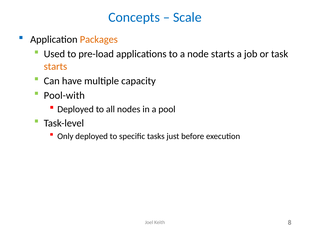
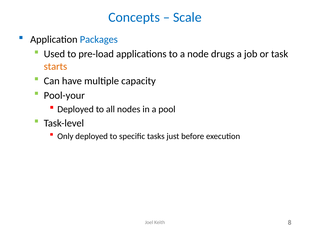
Packages colour: orange -> blue (99, 39)
node starts: starts -> drugs (223, 54)
Pool-with: Pool-with -> Pool-your (64, 95)
